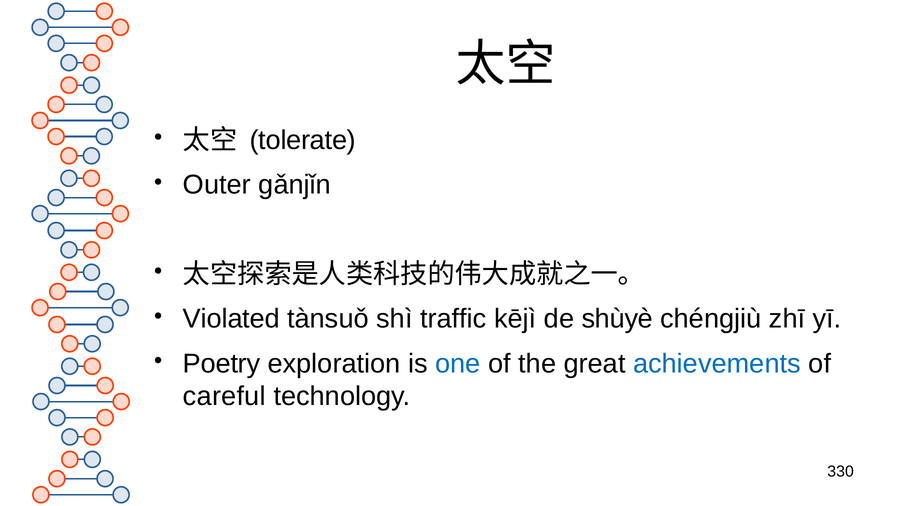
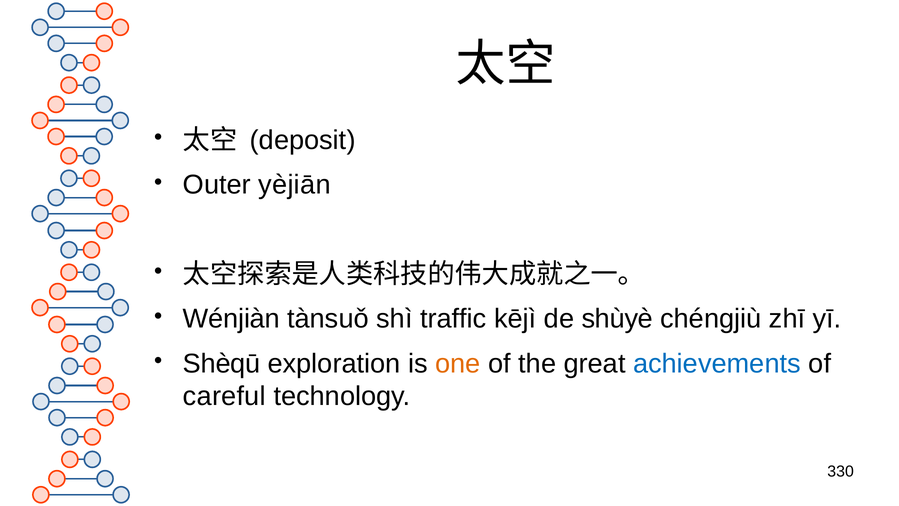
tolerate: tolerate -> deposit (303, 140)
gǎnjǐn: gǎnjǐn -> yèjiān (295, 185)
Violated: Violated -> Wénjiàn (231, 319)
Poetry: Poetry -> Shèqū (222, 363)
one colour: blue -> orange (458, 363)
